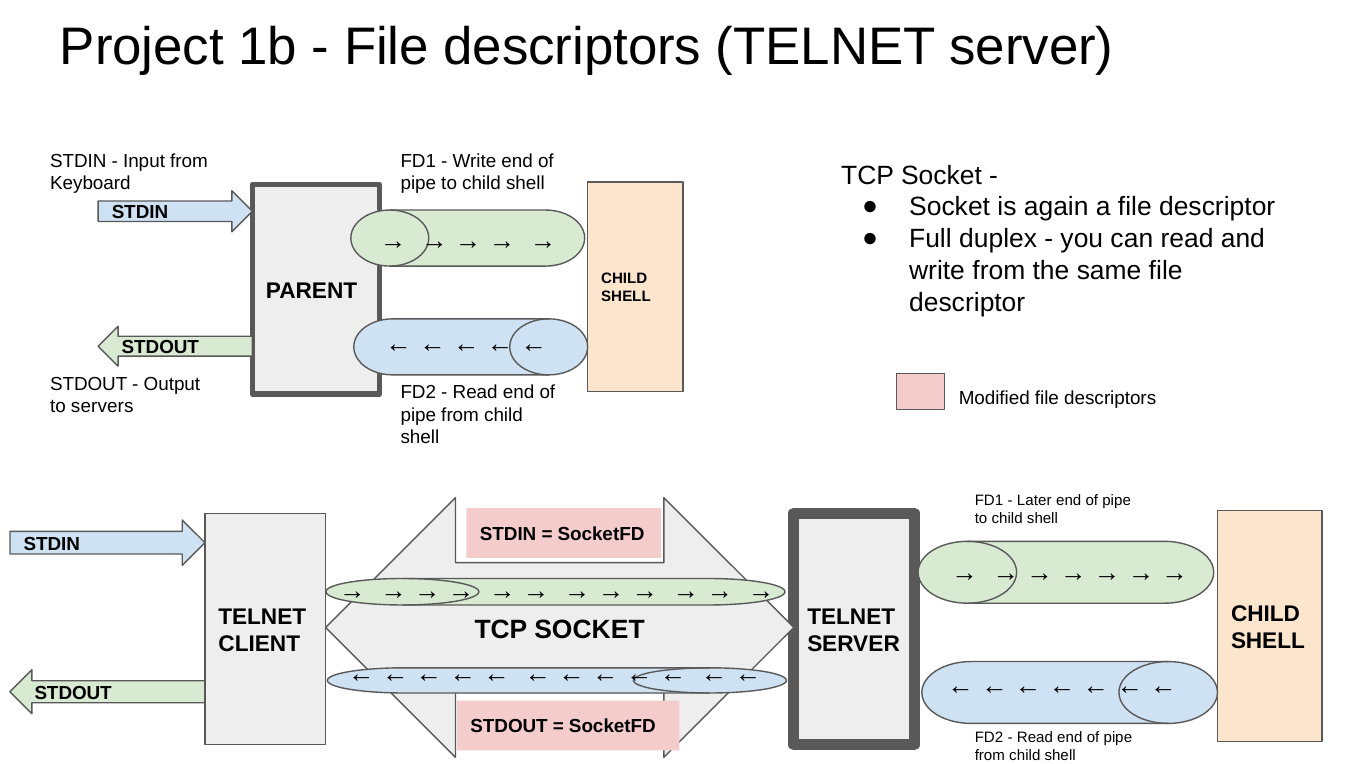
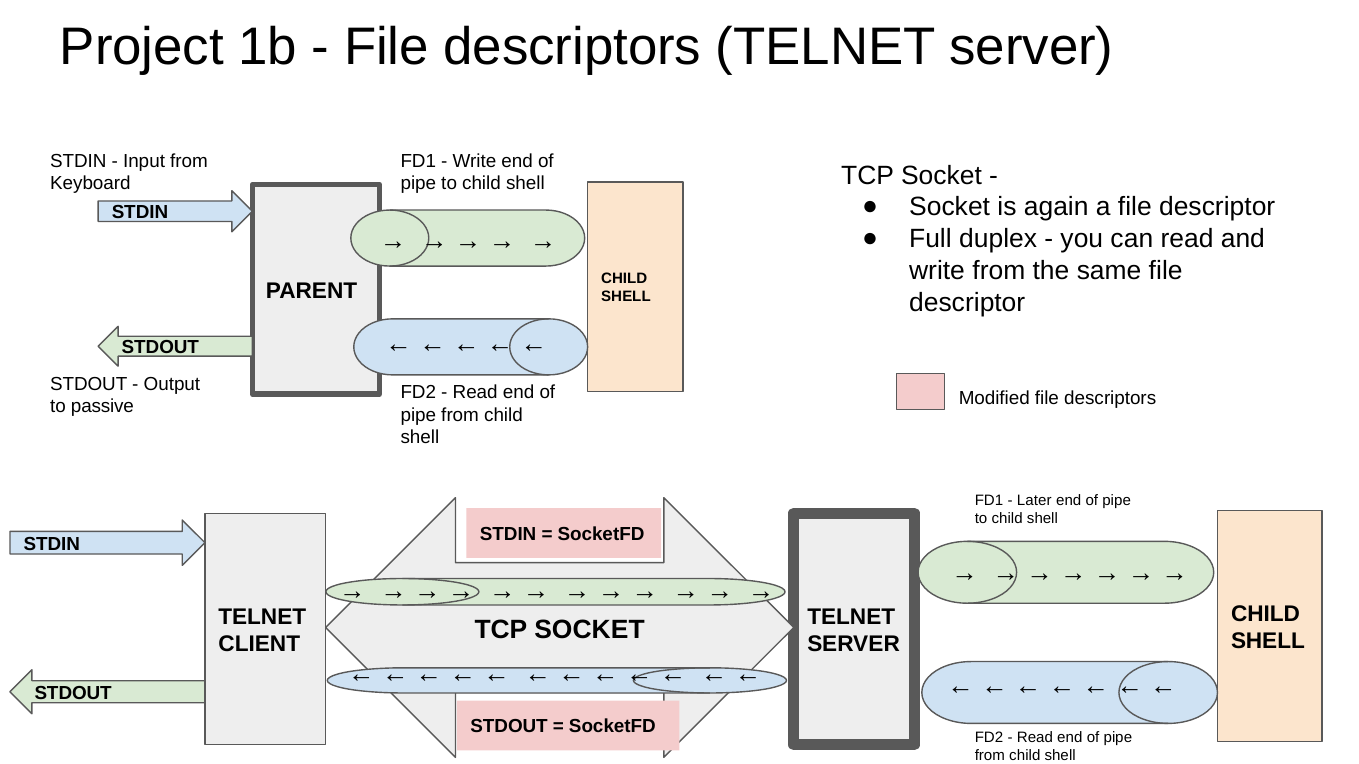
servers: servers -> passive (102, 407)
